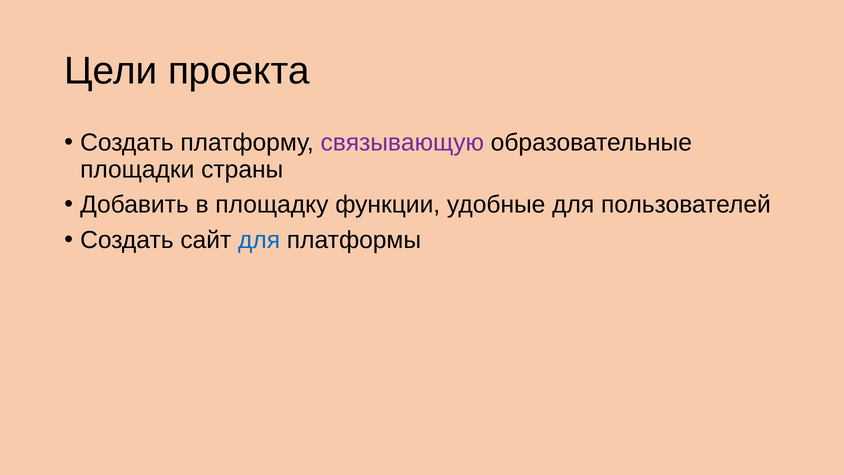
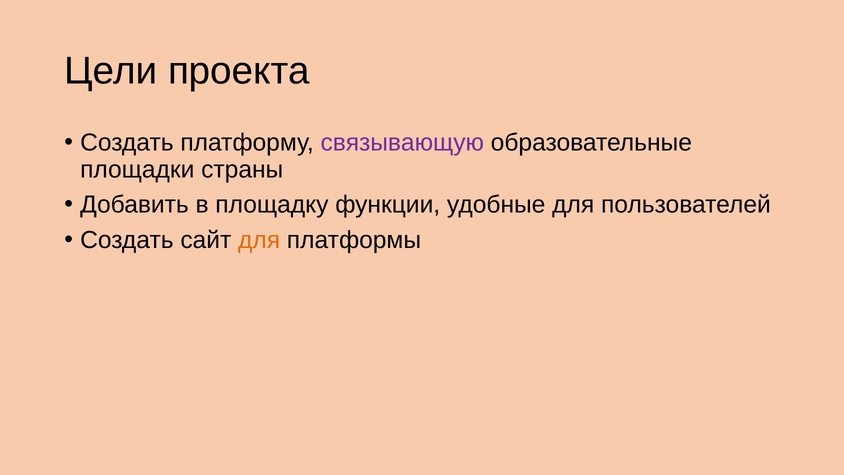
для colour: blue -> orange (259, 240)
